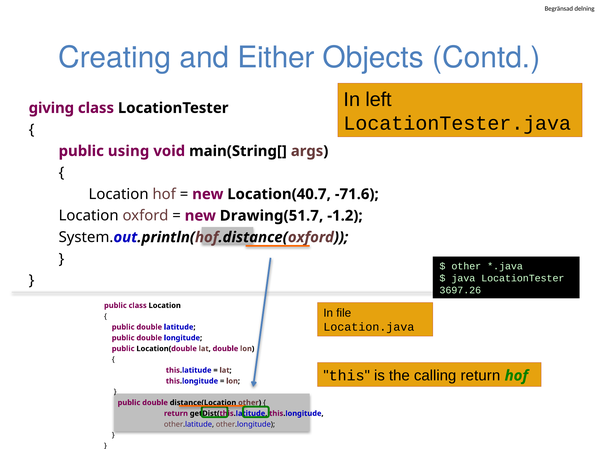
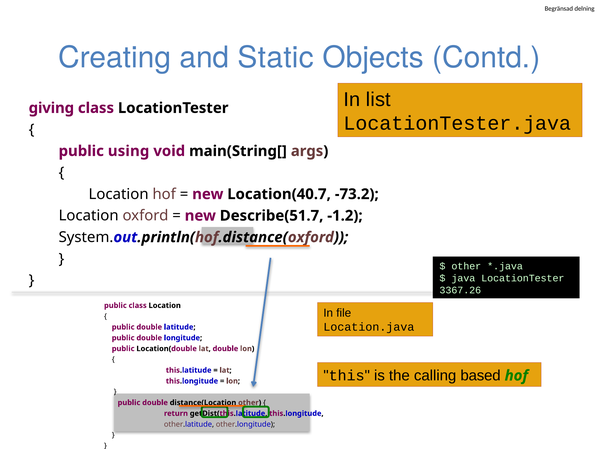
Either: Either -> Static (276, 58)
left: left -> list (378, 100)
-71.6: -71.6 -> -73.2 (357, 194)
Drawing(51.7: Drawing(51.7 -> Describe(51.7 (272, 216)
3697.26: 3697.26 -> 3367.26 (460, 290)
calling return: return -> based (481, 376)
